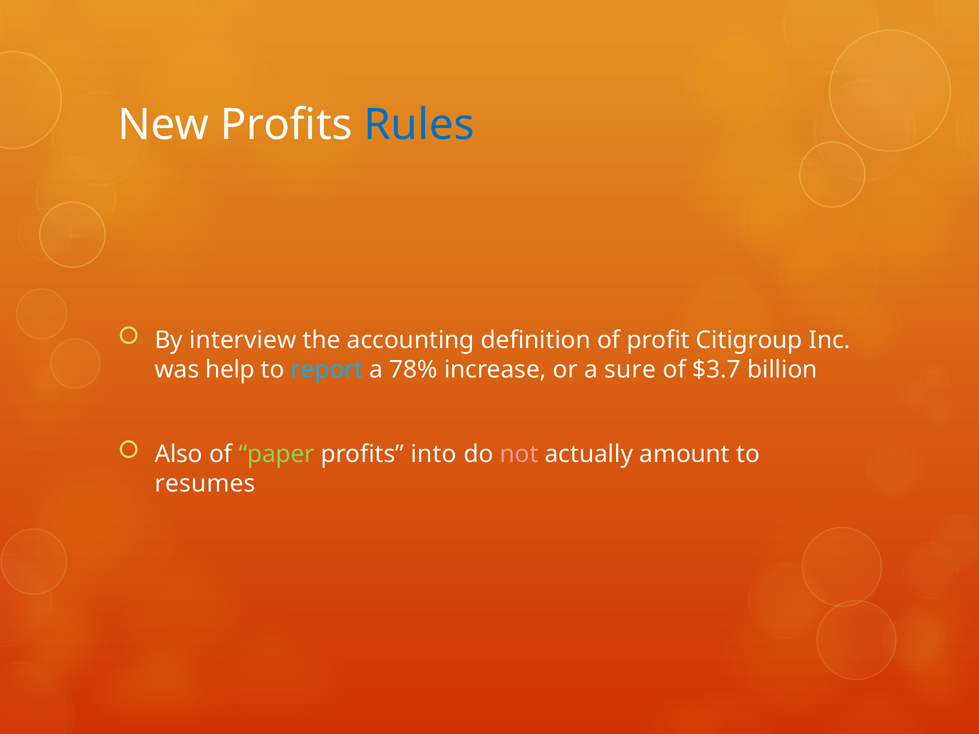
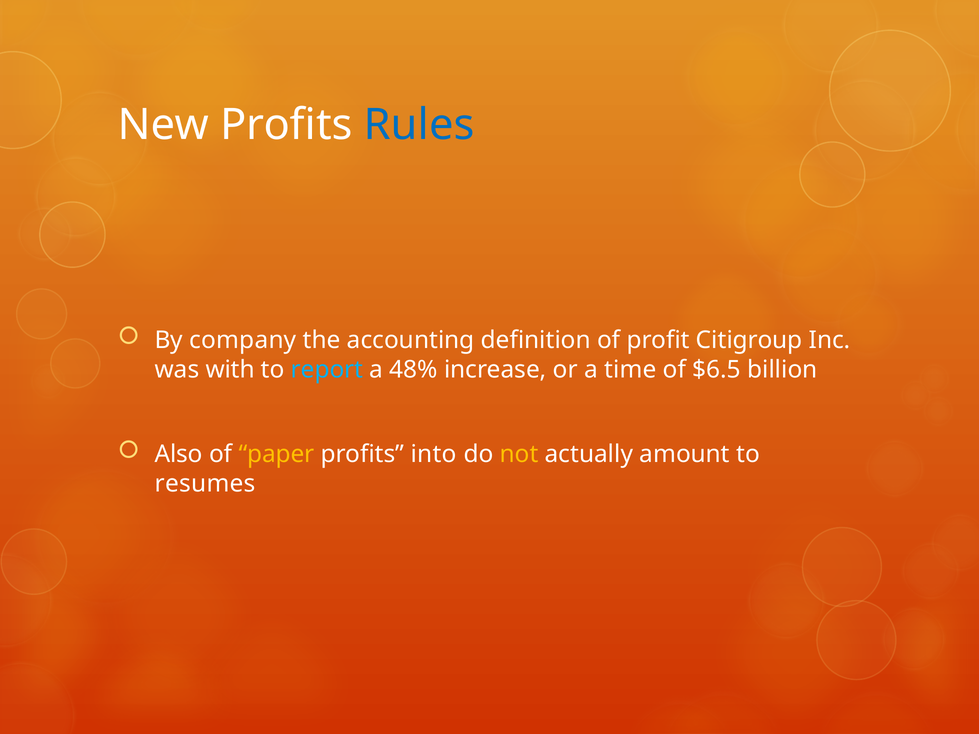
interview: interview -> company (243, 340)
help: help -> with (230, 370)
78%: 78% -> 48% (414, 370)
sure: sure -> time (630, 370)
$3.7: $3.7 -> $6.5 (717, 370)
paper colour: light green -> yellow (277, 454)
not colour: pink -> yellow (519, 454)
